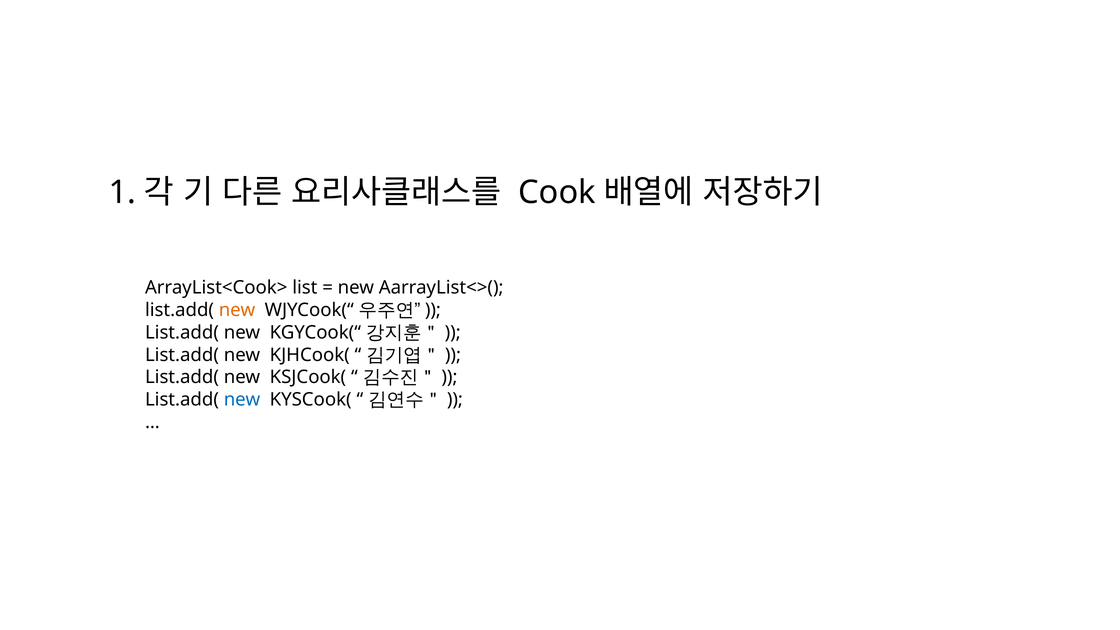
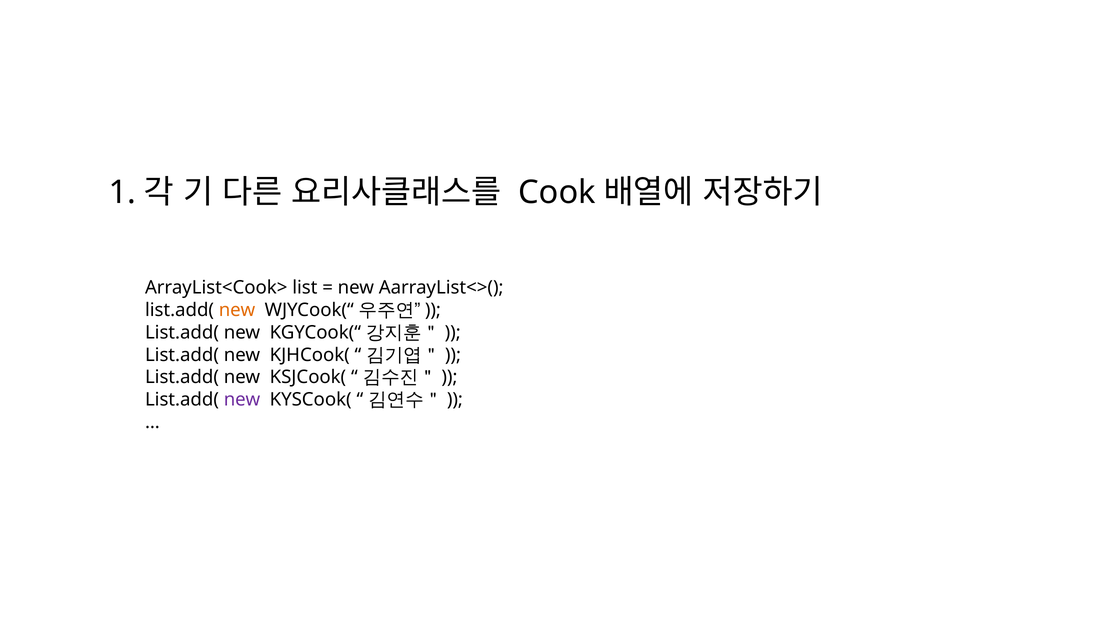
new colour: blue -> purple (242, 400)
